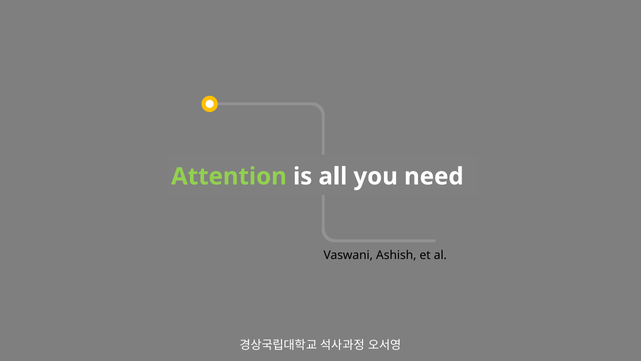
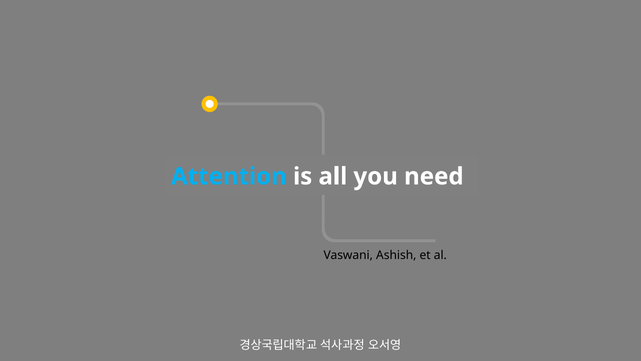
Attention colour: light green -> light blue (229, 176)
